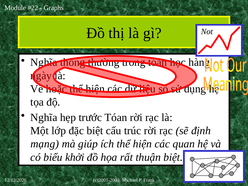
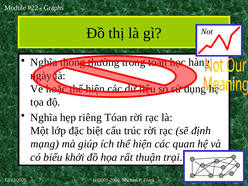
trước: trước -> riêng (90, 117)
thuận biệt: biệt -> trại (173, 157)
